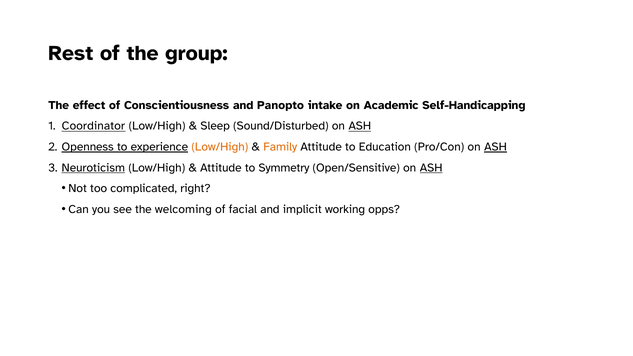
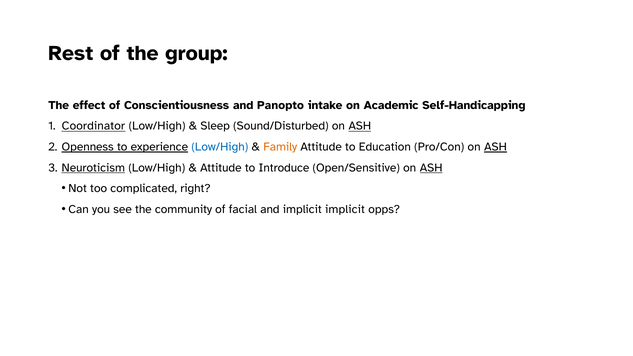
Low/High colour: orange -> blue (220, 147)
Symmetry: Symmetry -> Introduce (284, 168)
welcoming: welcoming -> community (183, 209)
implicit working: working -> implicit (345, 209)
